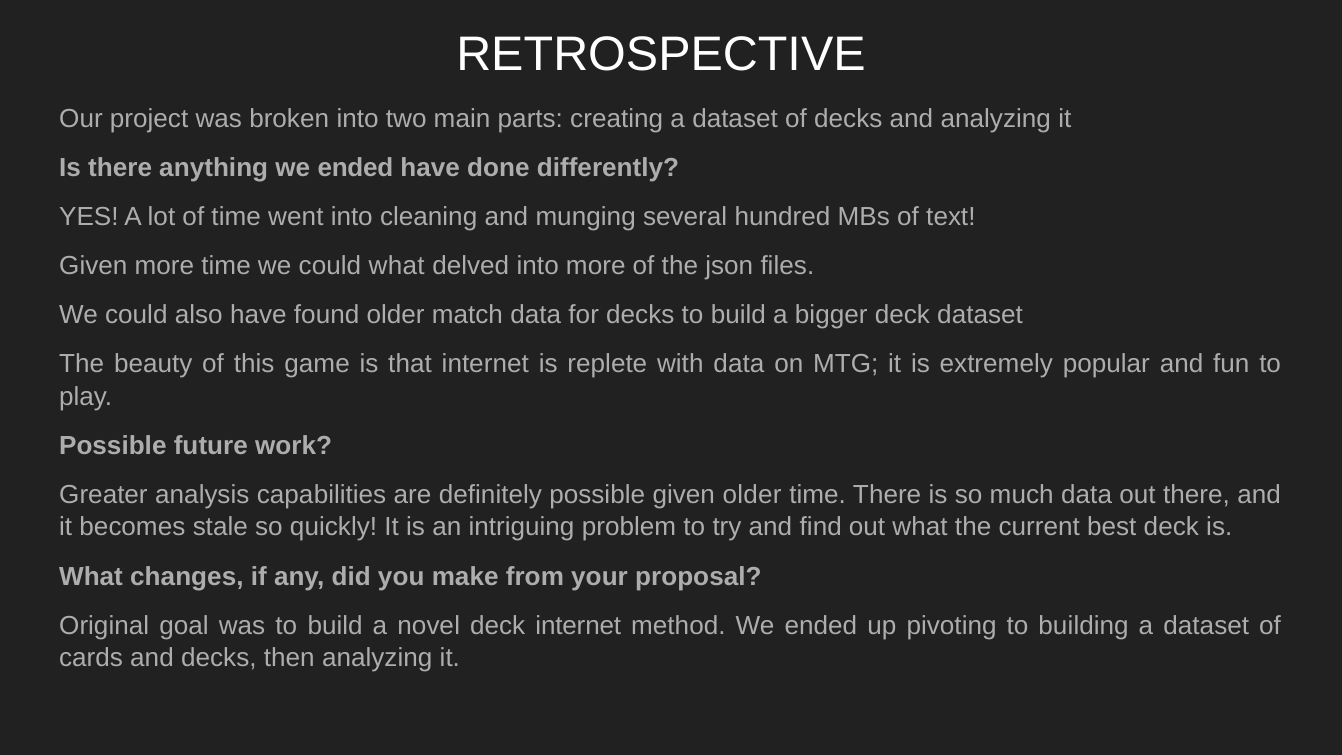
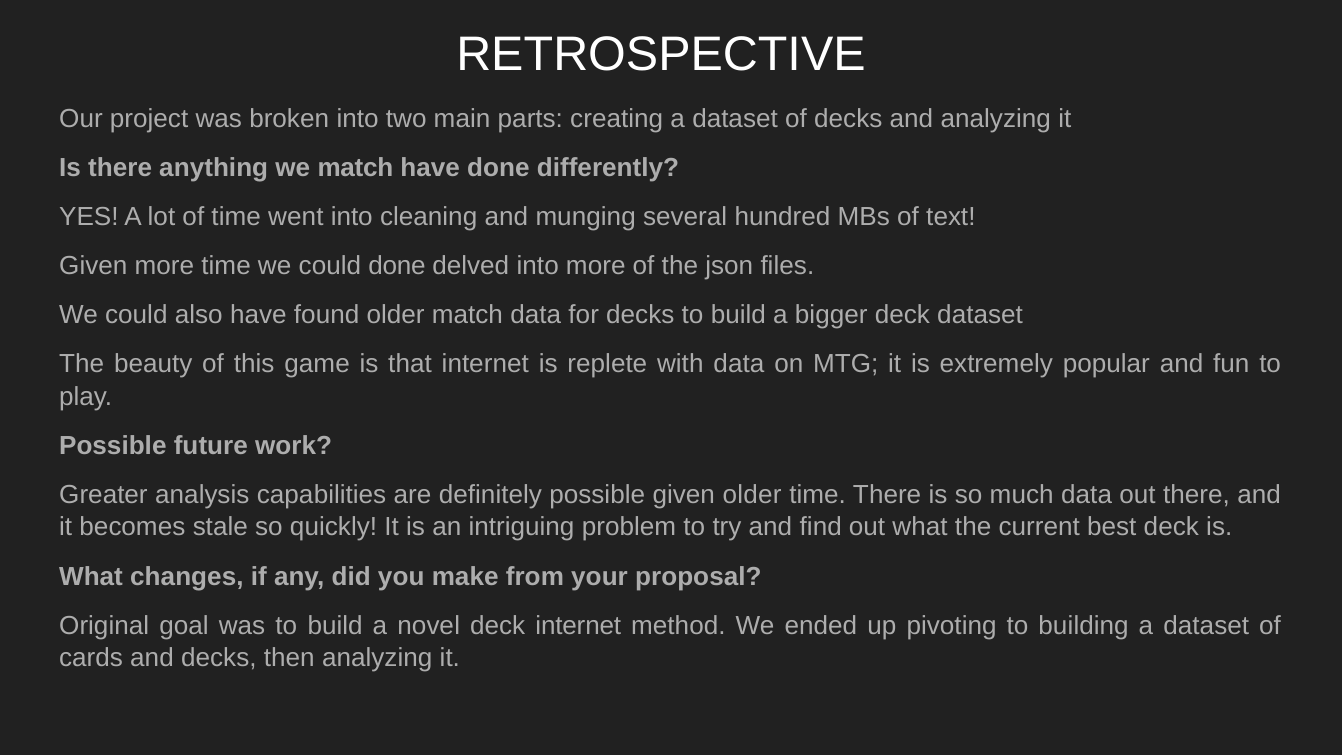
anything we ended: ended -> match (355, 168)
could what: what -> done (397, 266)
